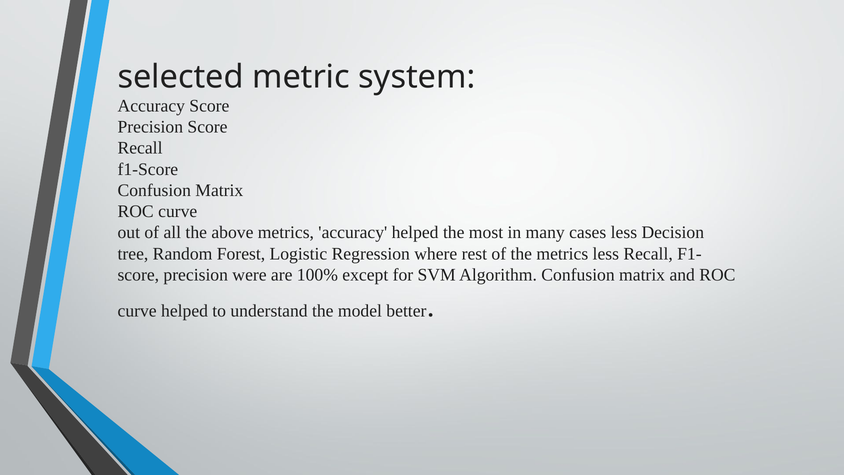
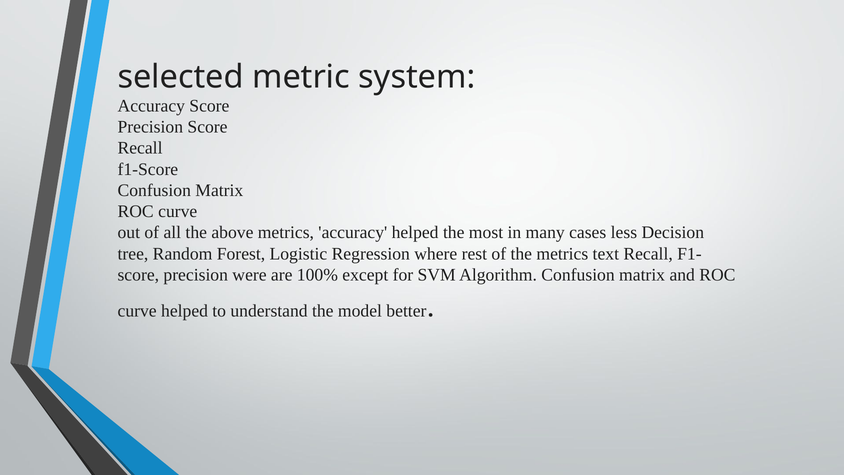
metrics less: less -> text (606, 254)
